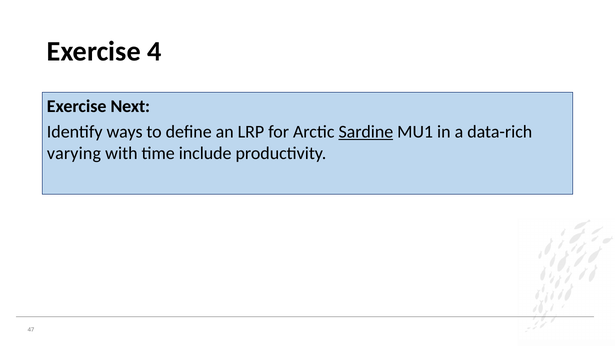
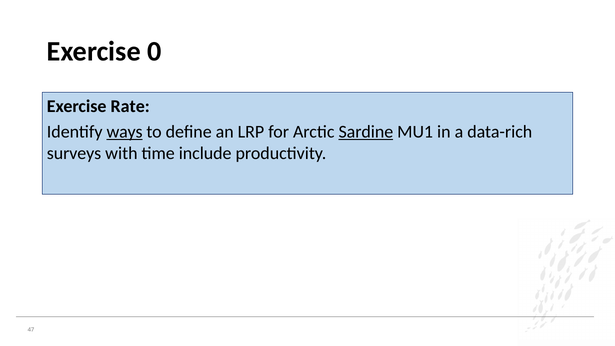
4: 4 -> 0 (154, 52)
Next: Next -> Rate (130, 106)
ways underline: none -> present (125, 132)
varying: varying -> surveys (74, 153)
